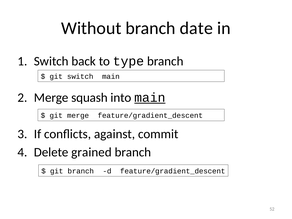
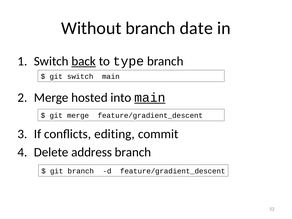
back underline: none -> present (84, 61)
squash: squash -> hosted (89, 98)
against: against -> editing (115, 134)
grained: grained -> address (92, 152)
